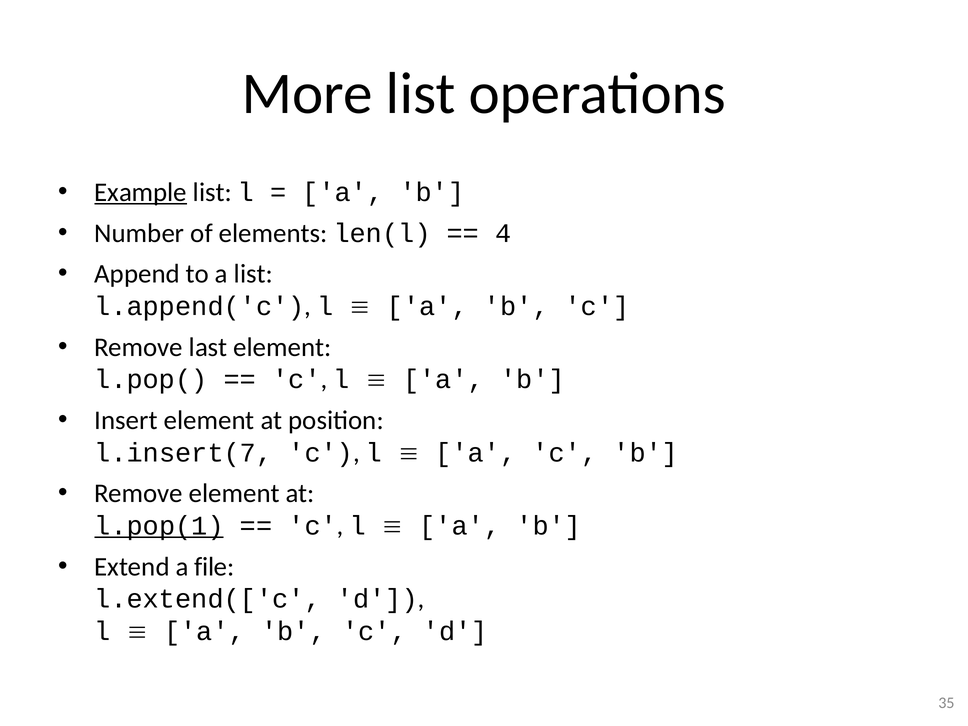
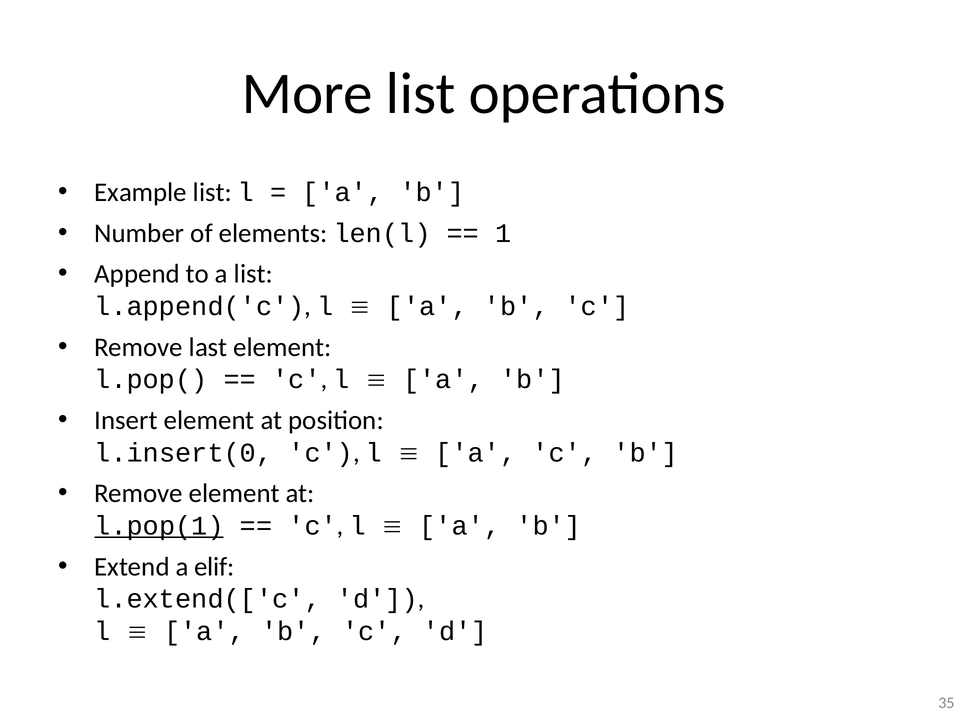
Example underline: present -> none (141, 192)
4: 4 -> 1 (503, 233)
l.insert(7: l.insert(7 -> l.insert(0 (183, 453)
file: file -> elif (214, 567)
